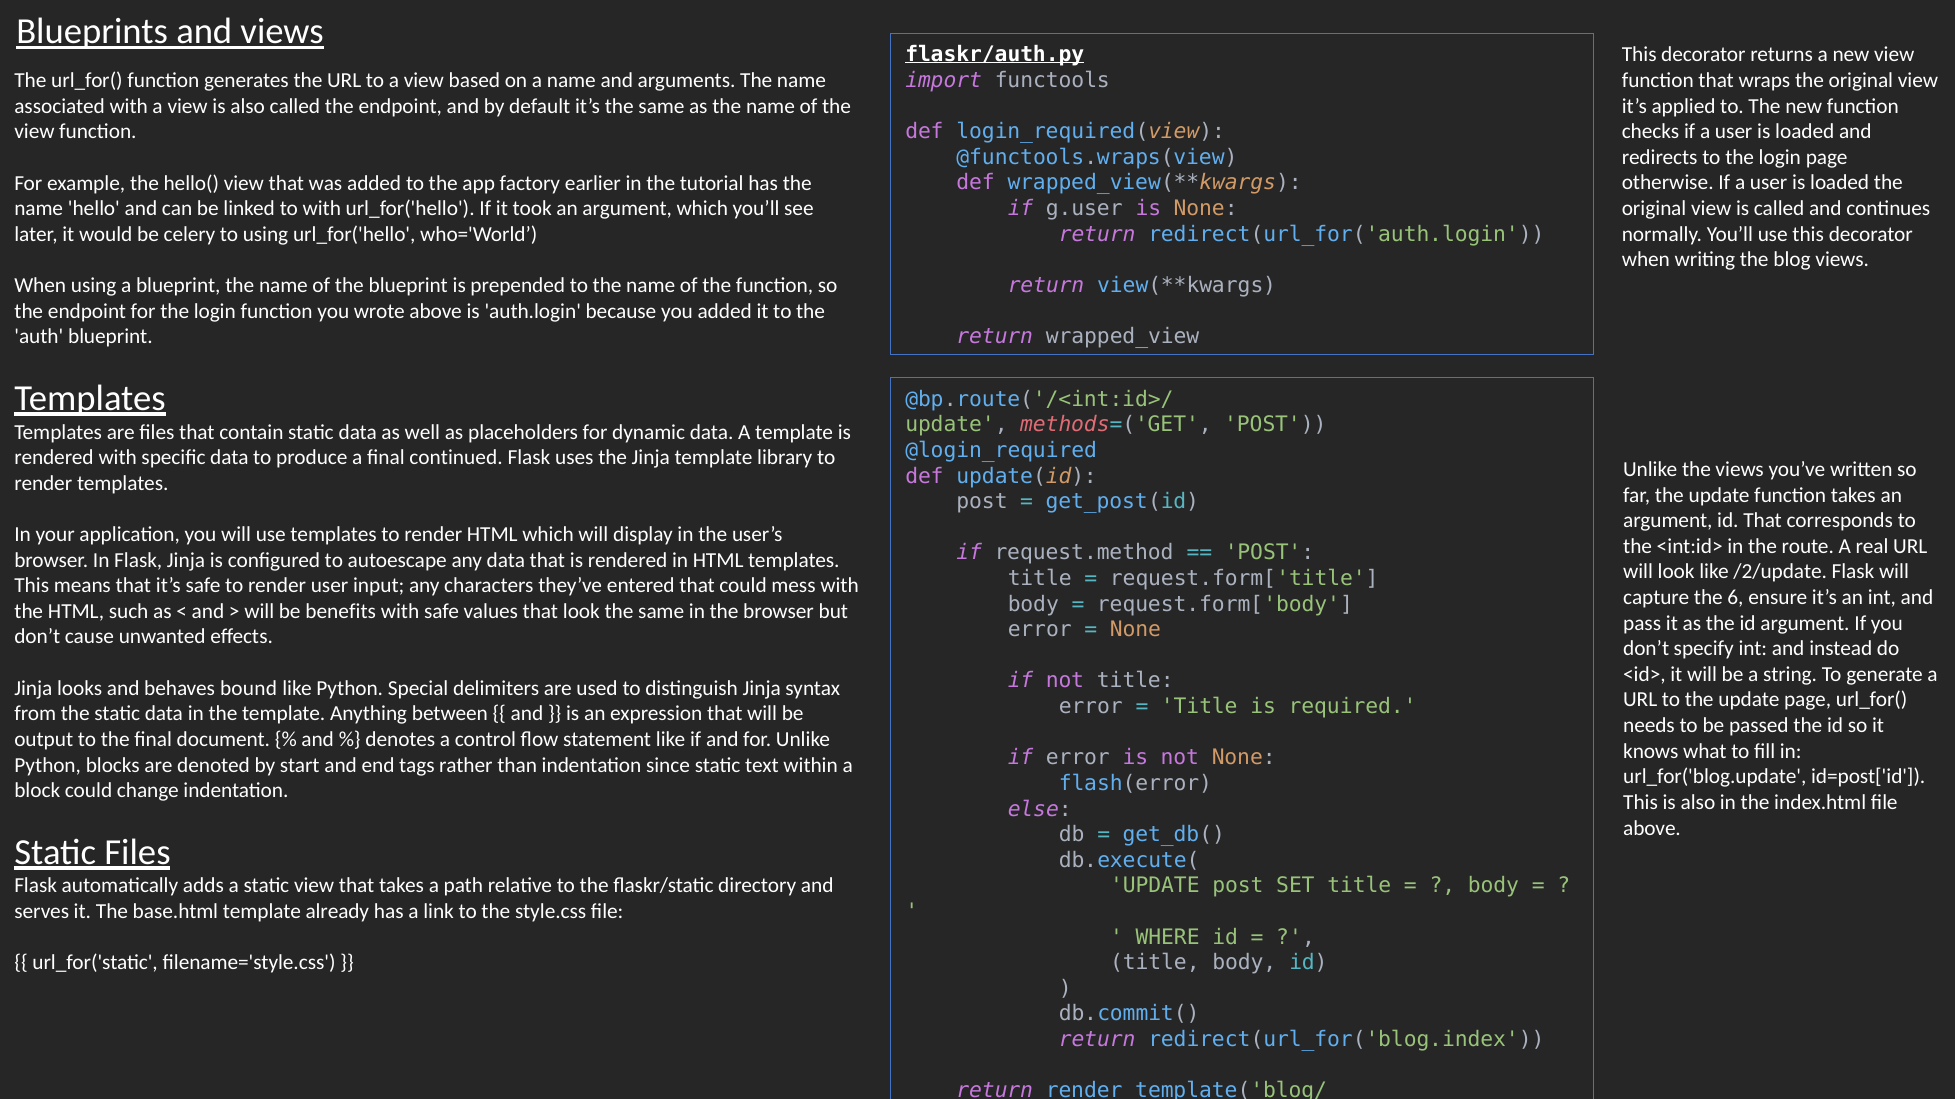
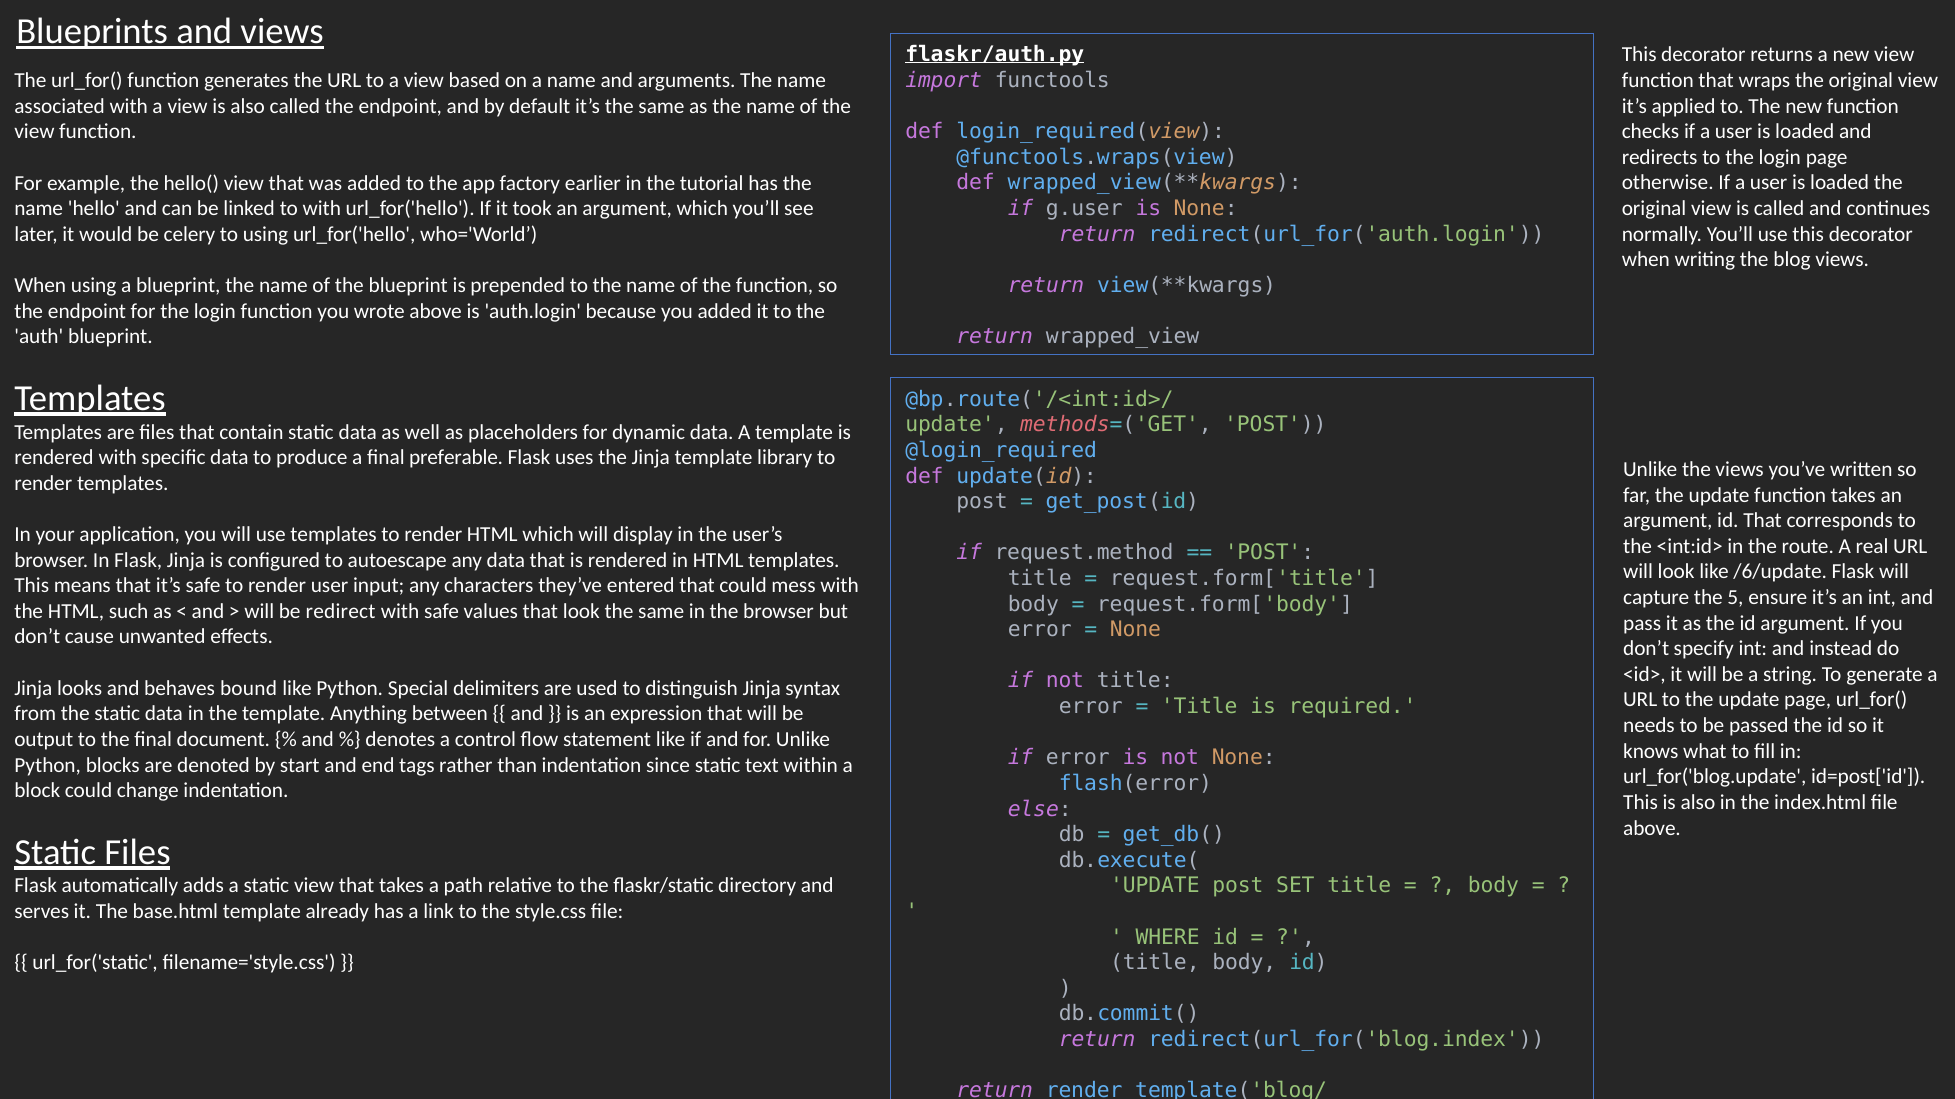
continued: continued -> preferable (456, 458)
/2/update: /2/update -> /6/update (1780, 572)
6: 6 -> 5 (1735, 598)
benefits: benefits -> redirect (341, 612)
